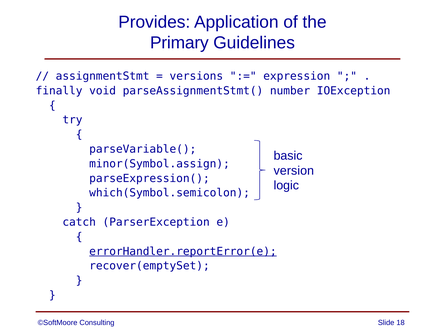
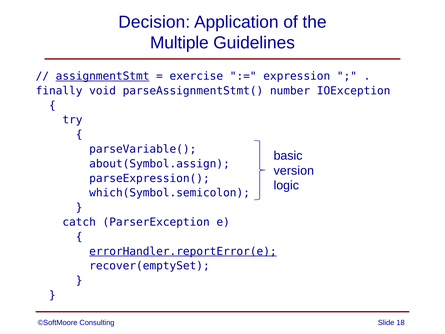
Provides: Provides -> Decision (154, 22)
Primary: Primary -> Multiple (179, 43)
assignmentStmt underline: none -> present (103, 76)
versions: versions -> exercise (196, 76)
minor(Symbol.assign: minor(Symbol.assign -> about(Symbol.assign (160, 164)
